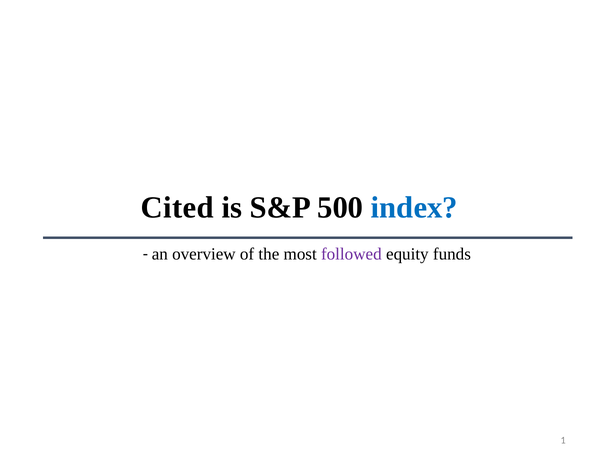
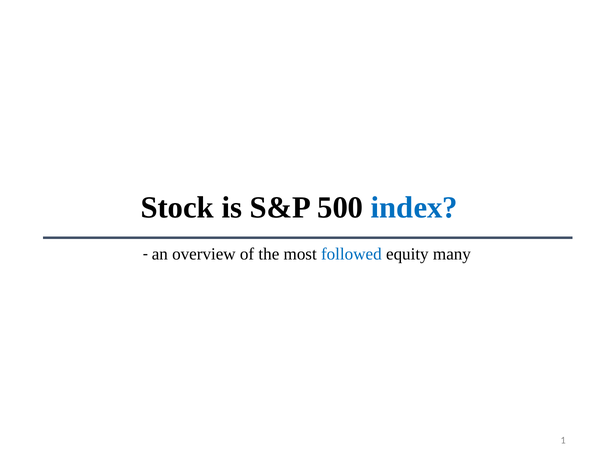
Cited: Cited -> Stock (177, 208)
followed colour: purple -> blue (351, 254)
funds: funds -> many (452, 254)
